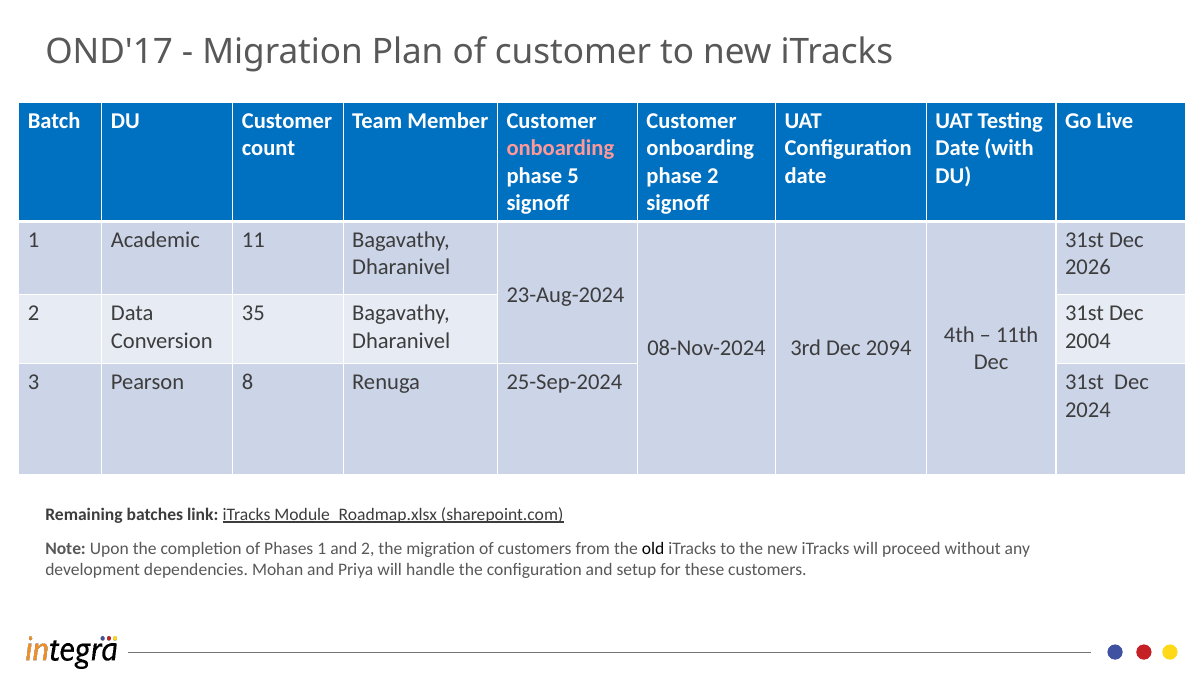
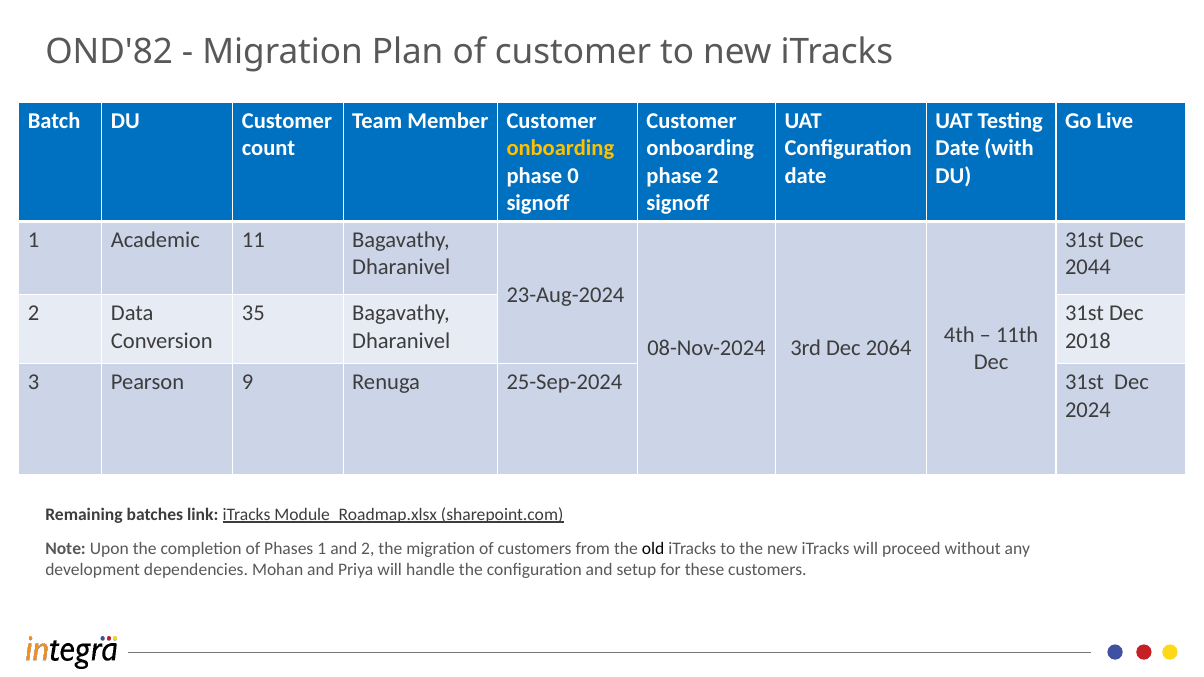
OND'17: OND'17 -> OND'82 (109, 52)
onboarding colour: pink -> yellow (560, 148)
5: 5 -> 0 (573, 176)
2026: 2026 -> 2044 (1088, 268)
2004: 2004 -> 2018 (1088, 341)
2094: 2094 -> 2064 (889, 349)
8: 8 -> 9 (248, 383)
